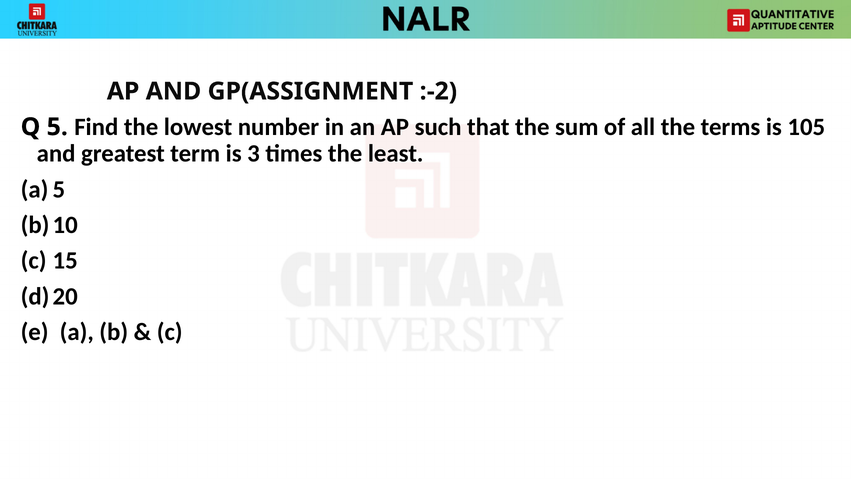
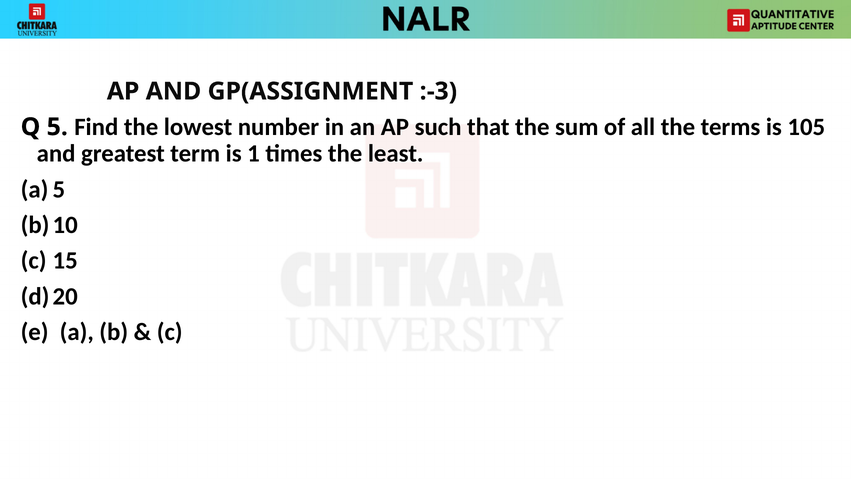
:-2: :-2 -> :-3 (438, 91)
3: 3 -> 1 (253, 154)
